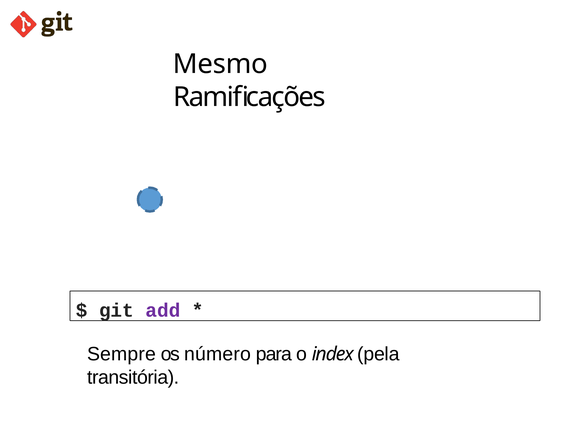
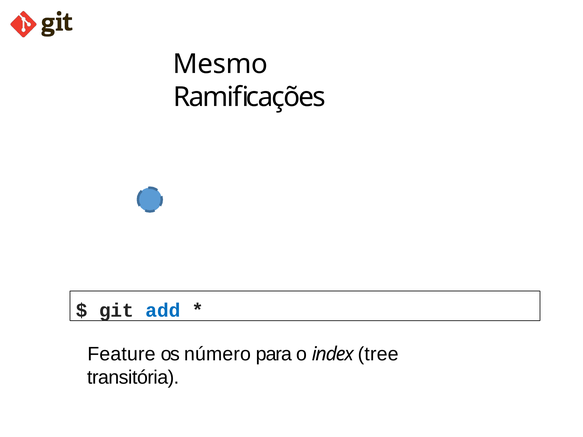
add colour: purple -> blue (163, 311)
Sempre: Sempre -> Feature (122, 354)
pela: pela -> tree (378, 354)
